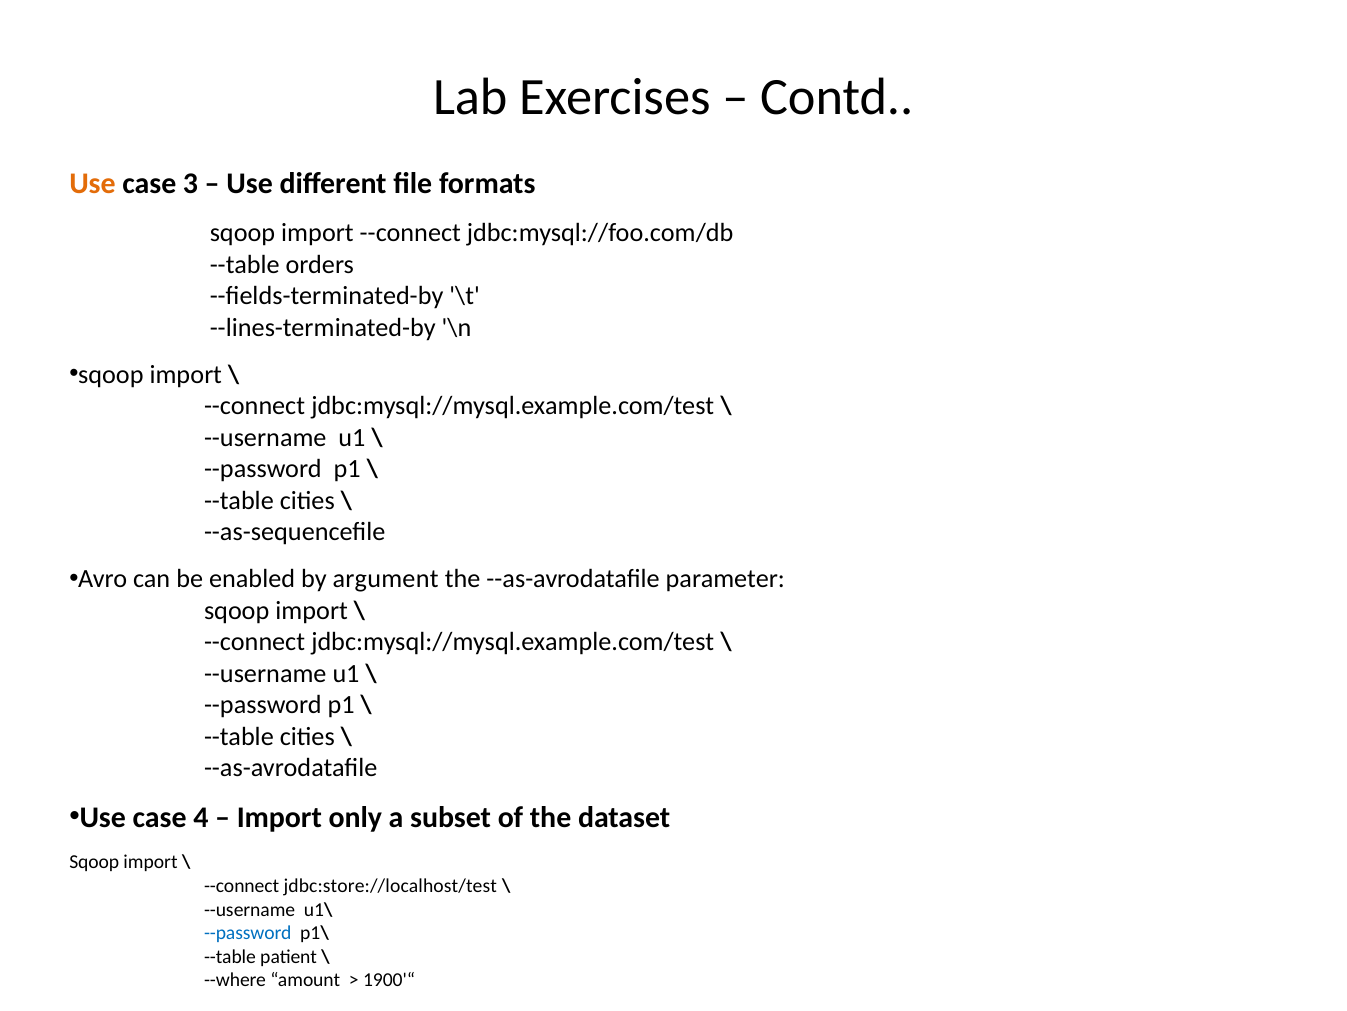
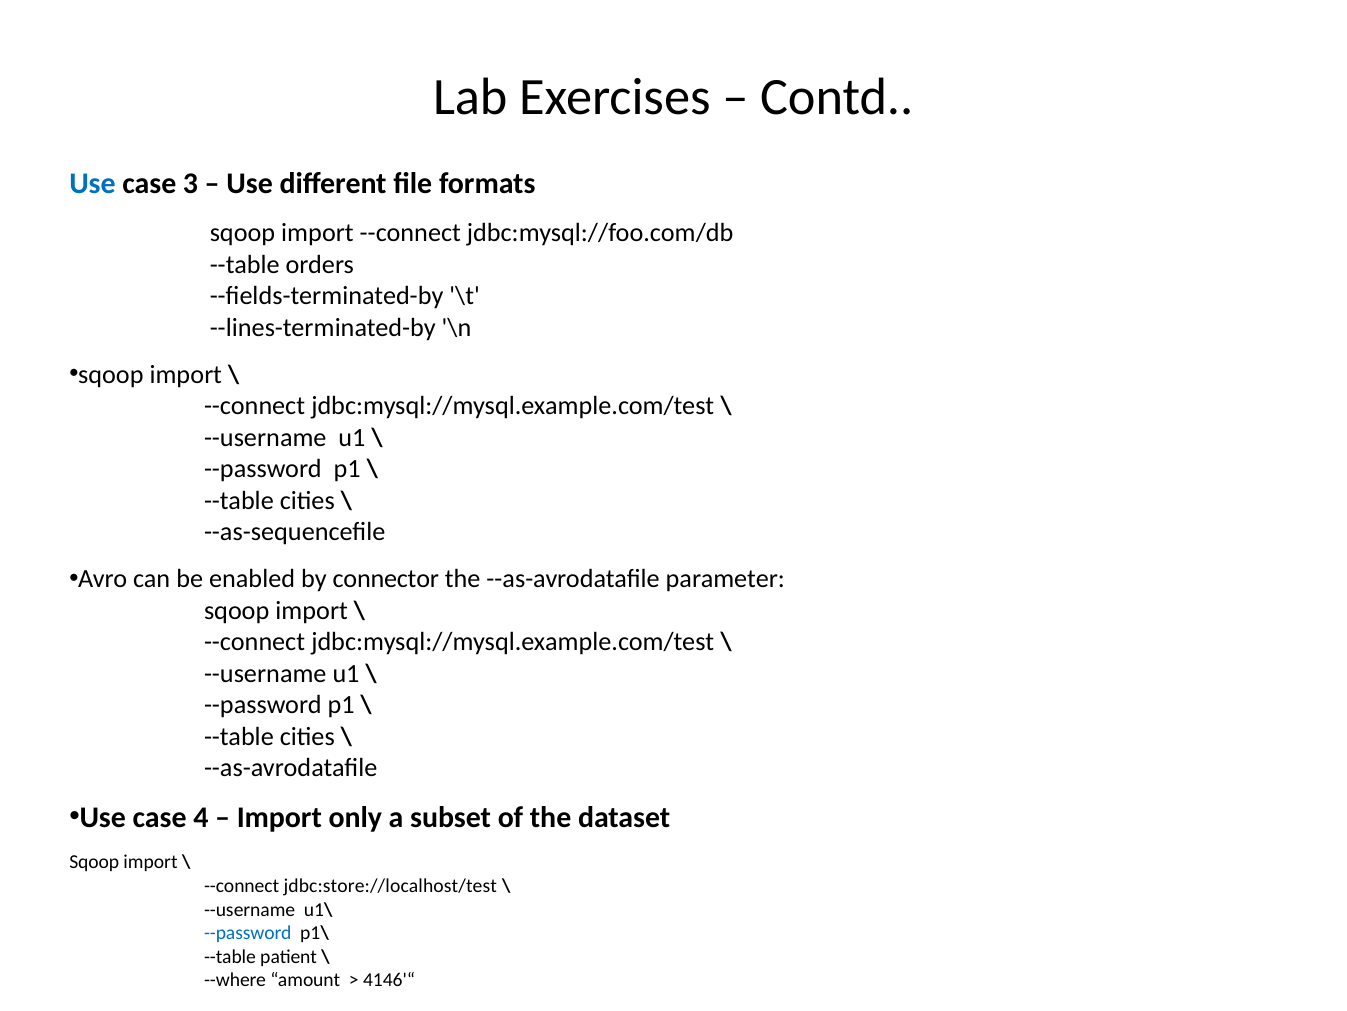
Use colour: orange -> blue (92, 184)
argument: argument -> connector (386, 579)
1900'“: 1900'“ -> 4146'“ (389, 980)
